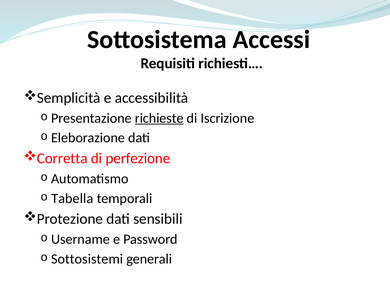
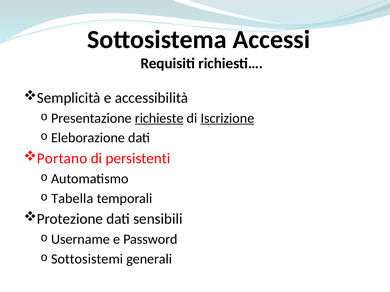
Iscrizione underline: none -> present (227, 118)
Corretta: Corretta -> Portano (62, 159)
perfezione: perfezione -> persistenti (138, 159)
